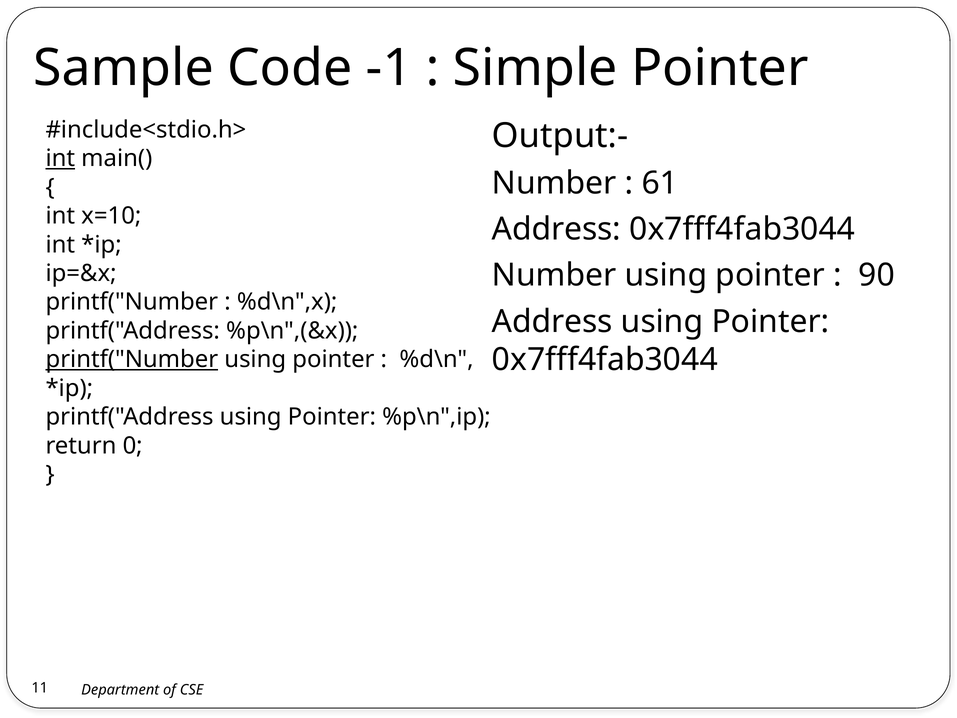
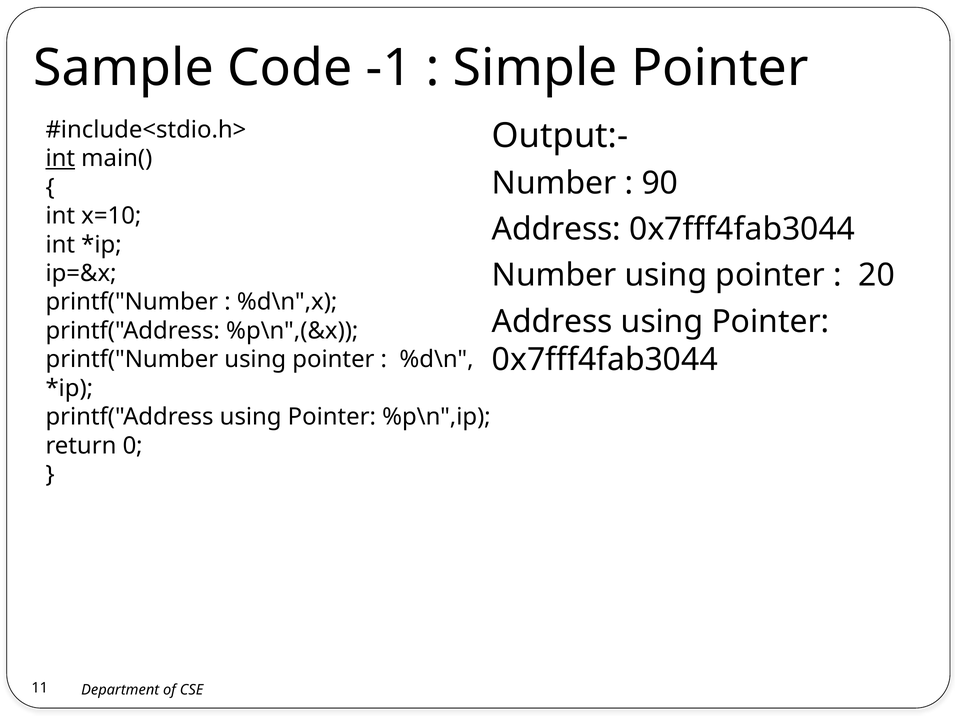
61: 61 -> 90 (660, 183)
90: 90 -> 20 (877, 275)
printf("Number underline: present -> none (132, 359)
